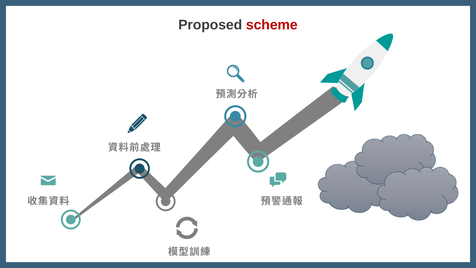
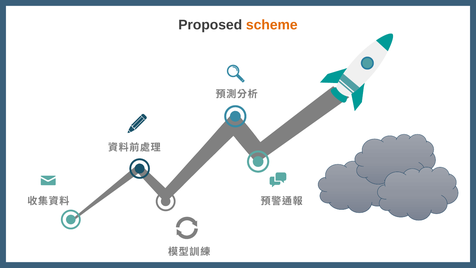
scheme colour: red -> orange (272, 25)
